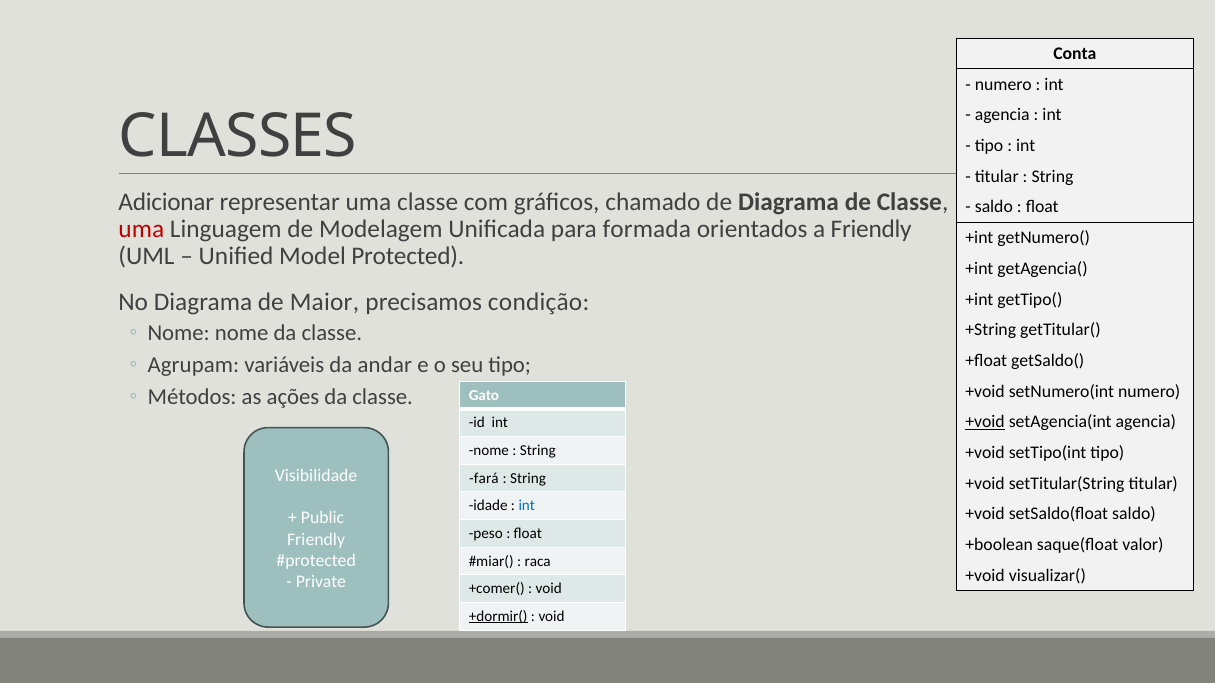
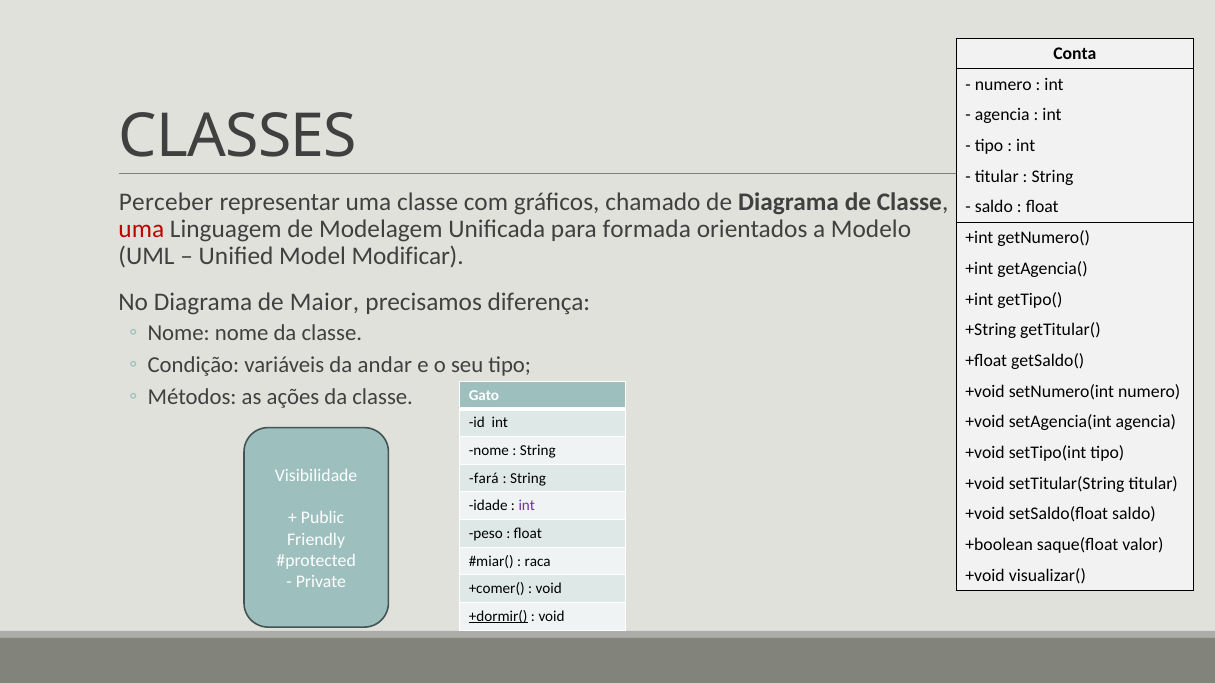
Adicionar: Adicionar -> Perceber (166, 202)
a Friendly: Friendly -> Modelo (871, 229)
Protected: Protected -> Modificar (408, 257)
condição: condição -> diferença (539, 302)
Agrupam: Agrupam -> Condição (193, 365)
+void underline: present -> none (985, 422)
int colour: blue -> purple (527, 506)
